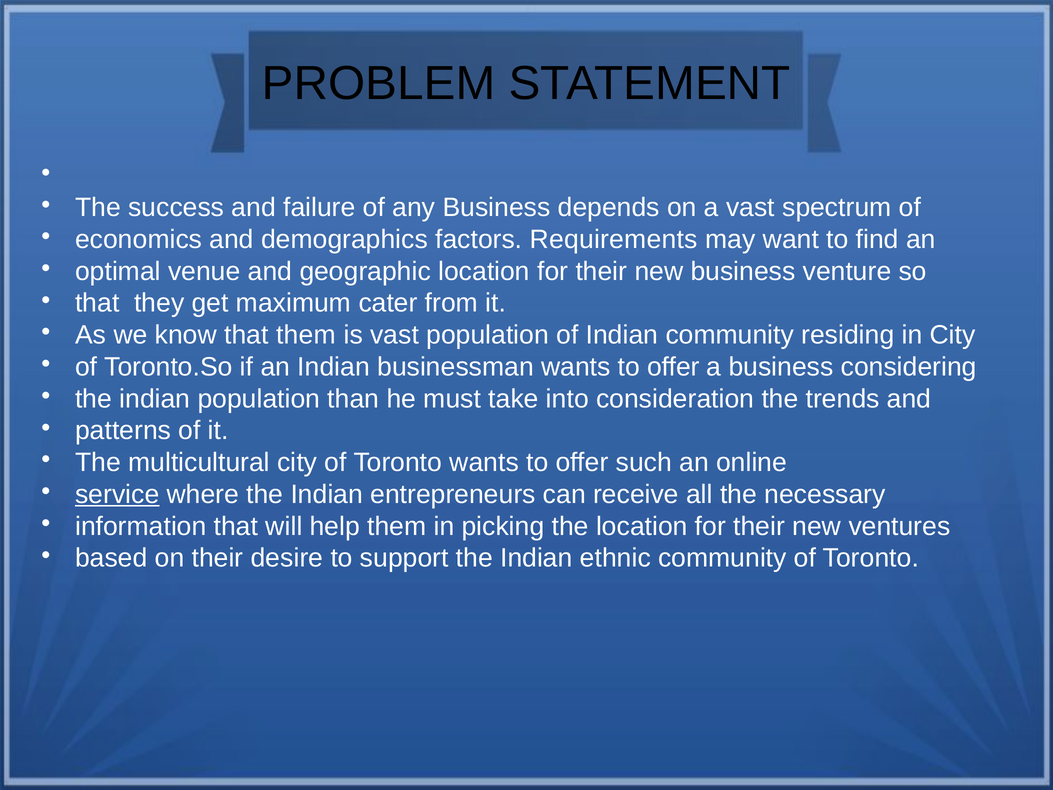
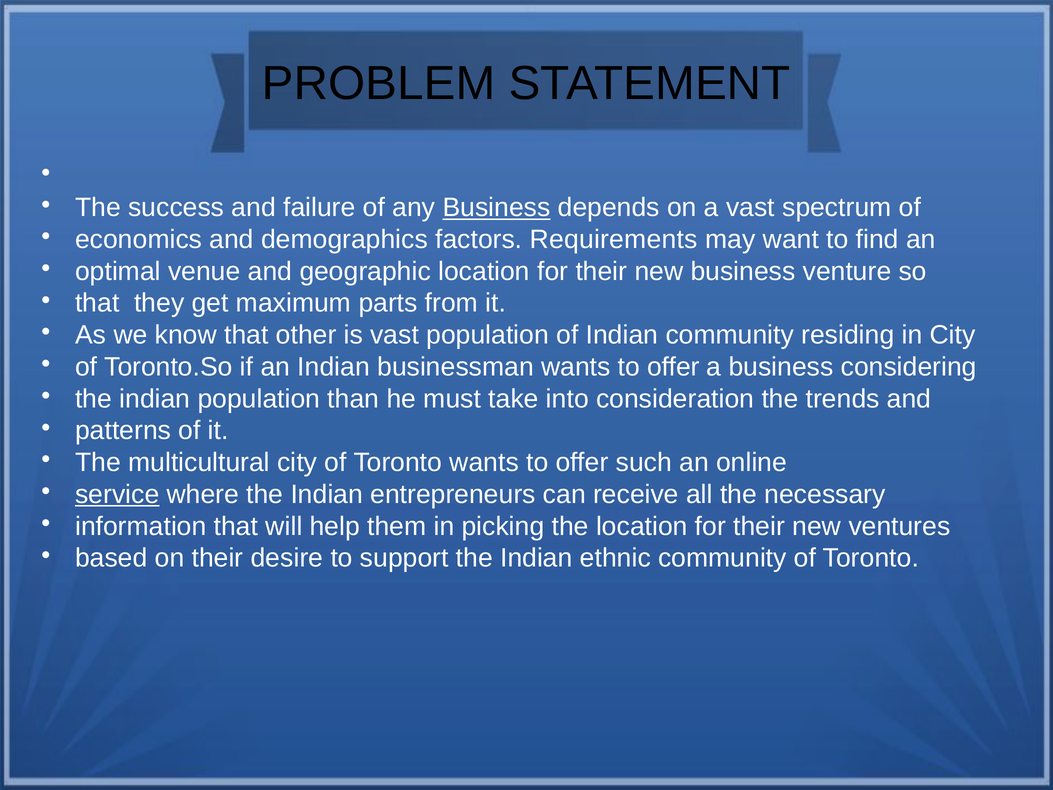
Business underline: none -> present (497, 208)
cater: cater -> parts (388, 303)
that them: them -> other (306, 335)
